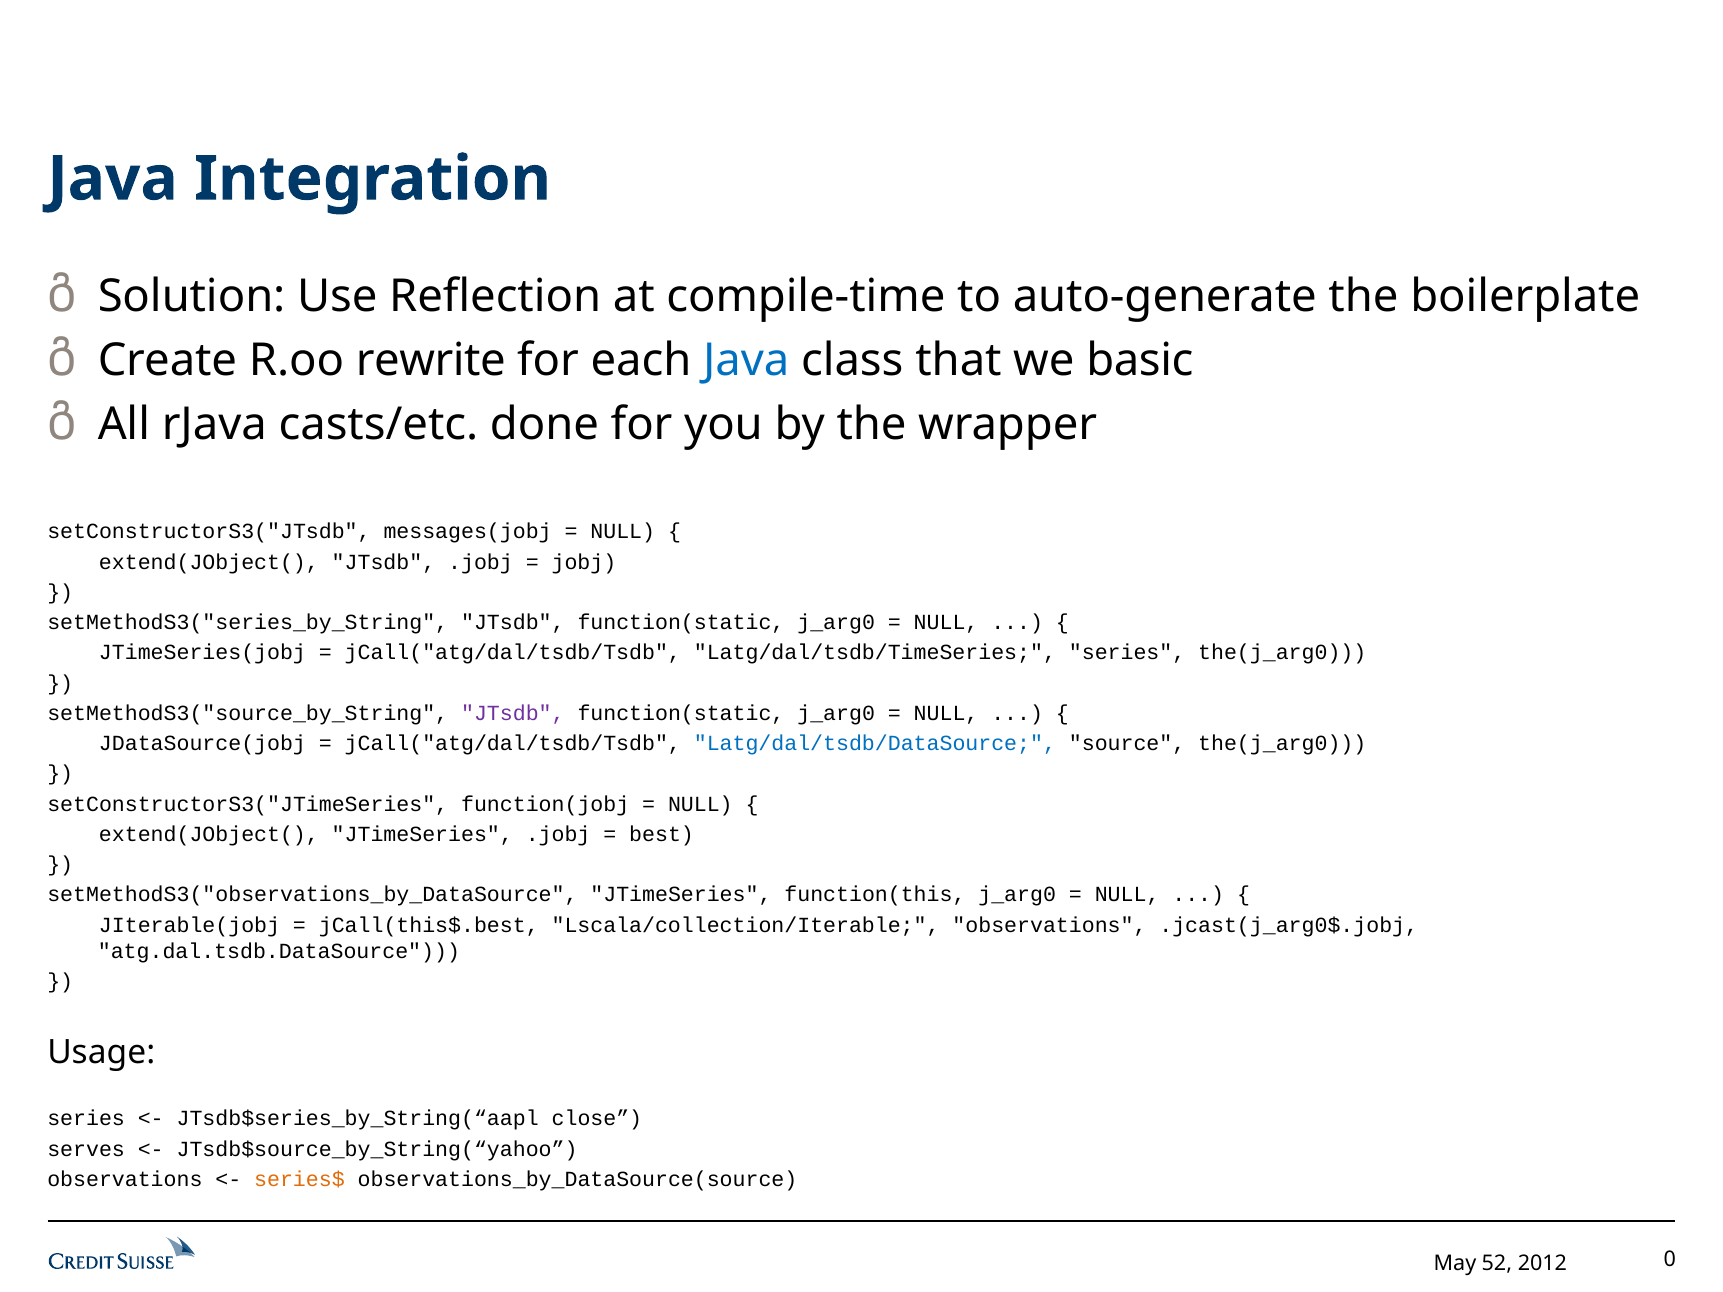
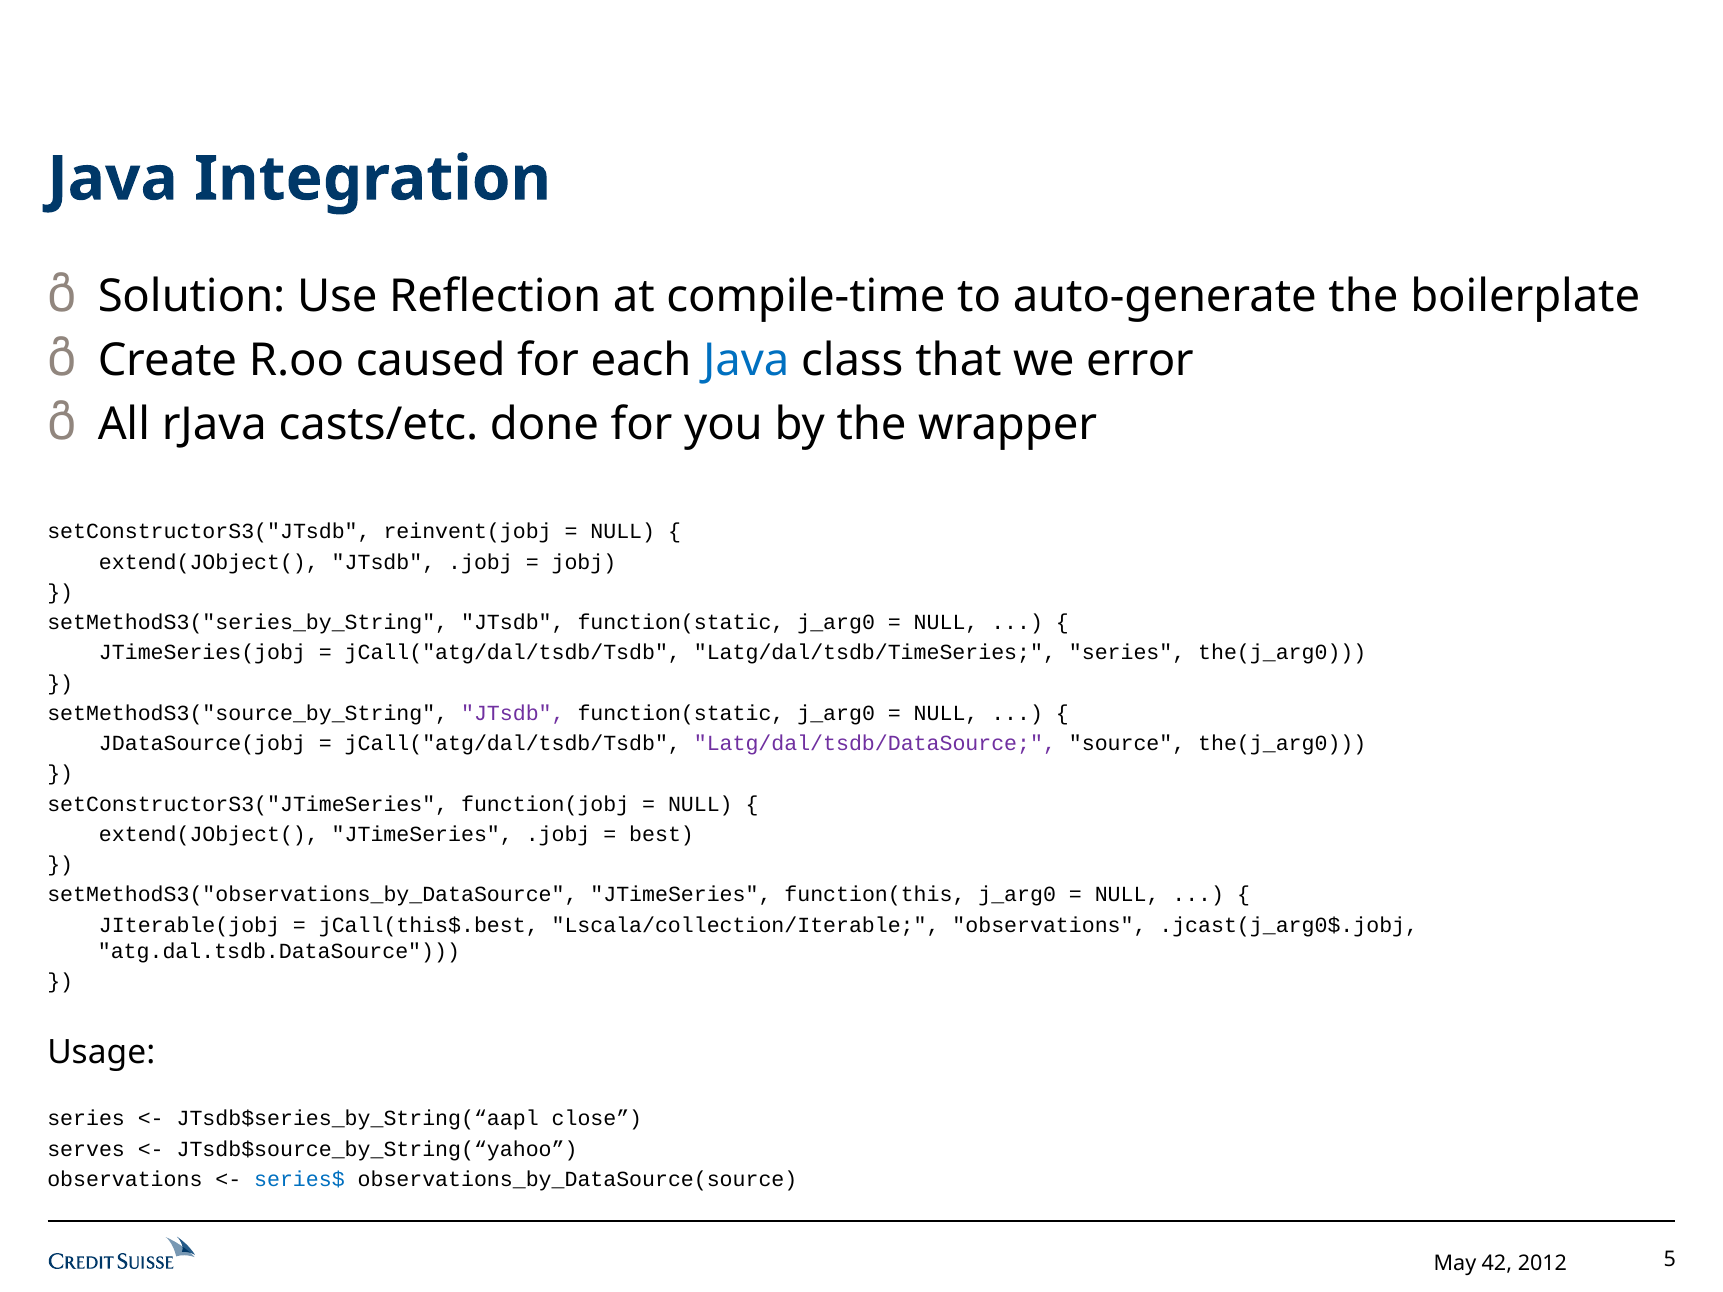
rewrite: rewrite -> caused (431, 361)
basic: basic -> error (1140, 361)
messages(jobj: messages(jobj -> reinvent(jobj (468, 532)
Latg/dal/tsdb/DataSource colour: blue -> purple (875, 744)
series$ colour: orange -> blue (299, 1180)
52: 52 -> 42 (1497, 1264)
0: 0 -> 5 (1670, 1260)
